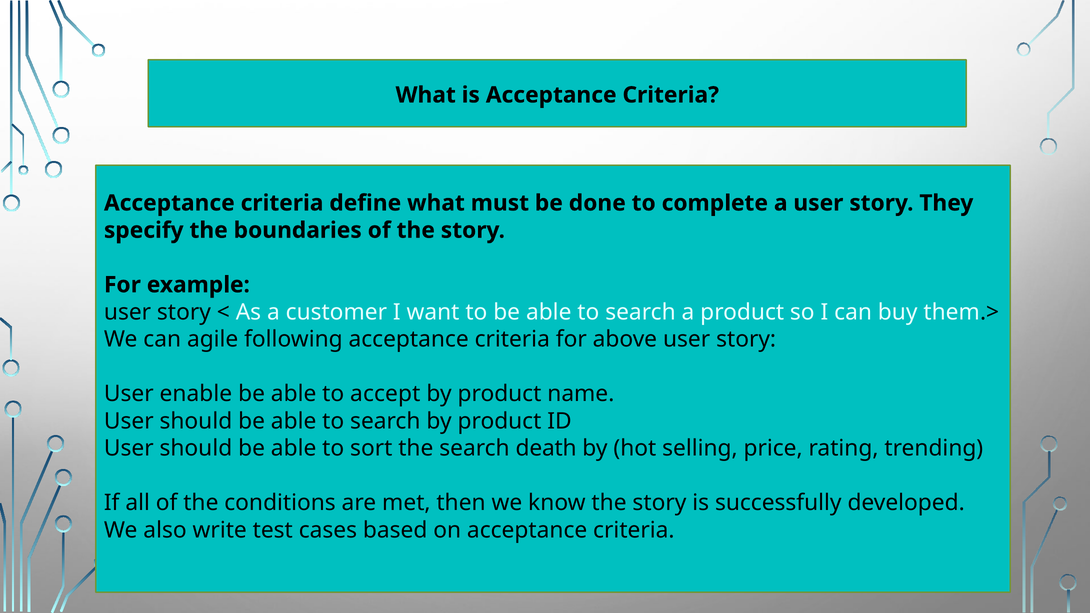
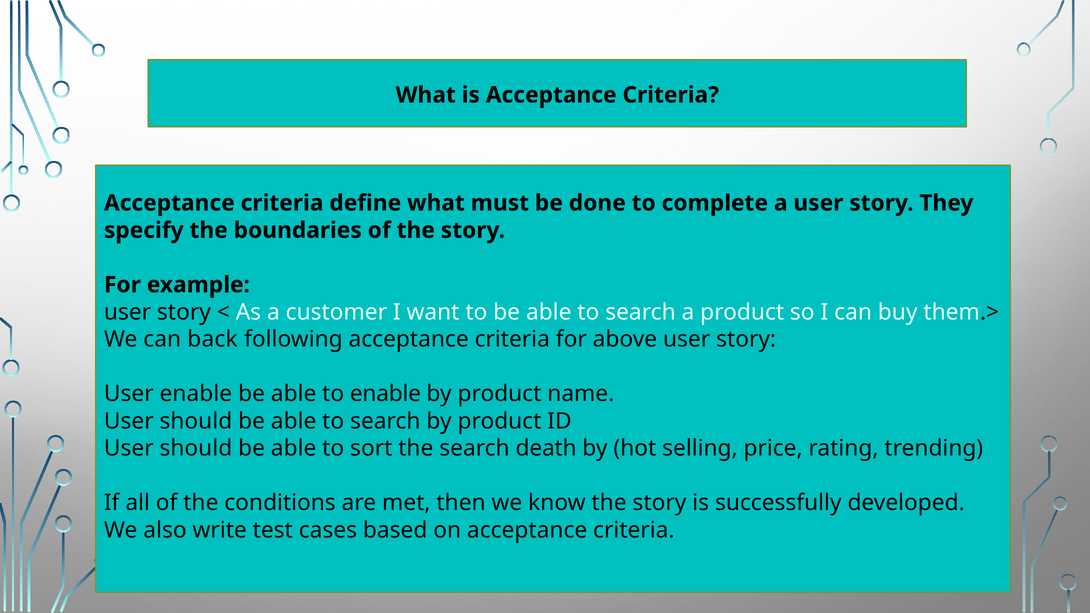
agile: agile -> back (213, 339)
to accept: accept -> enable (385, 394)
